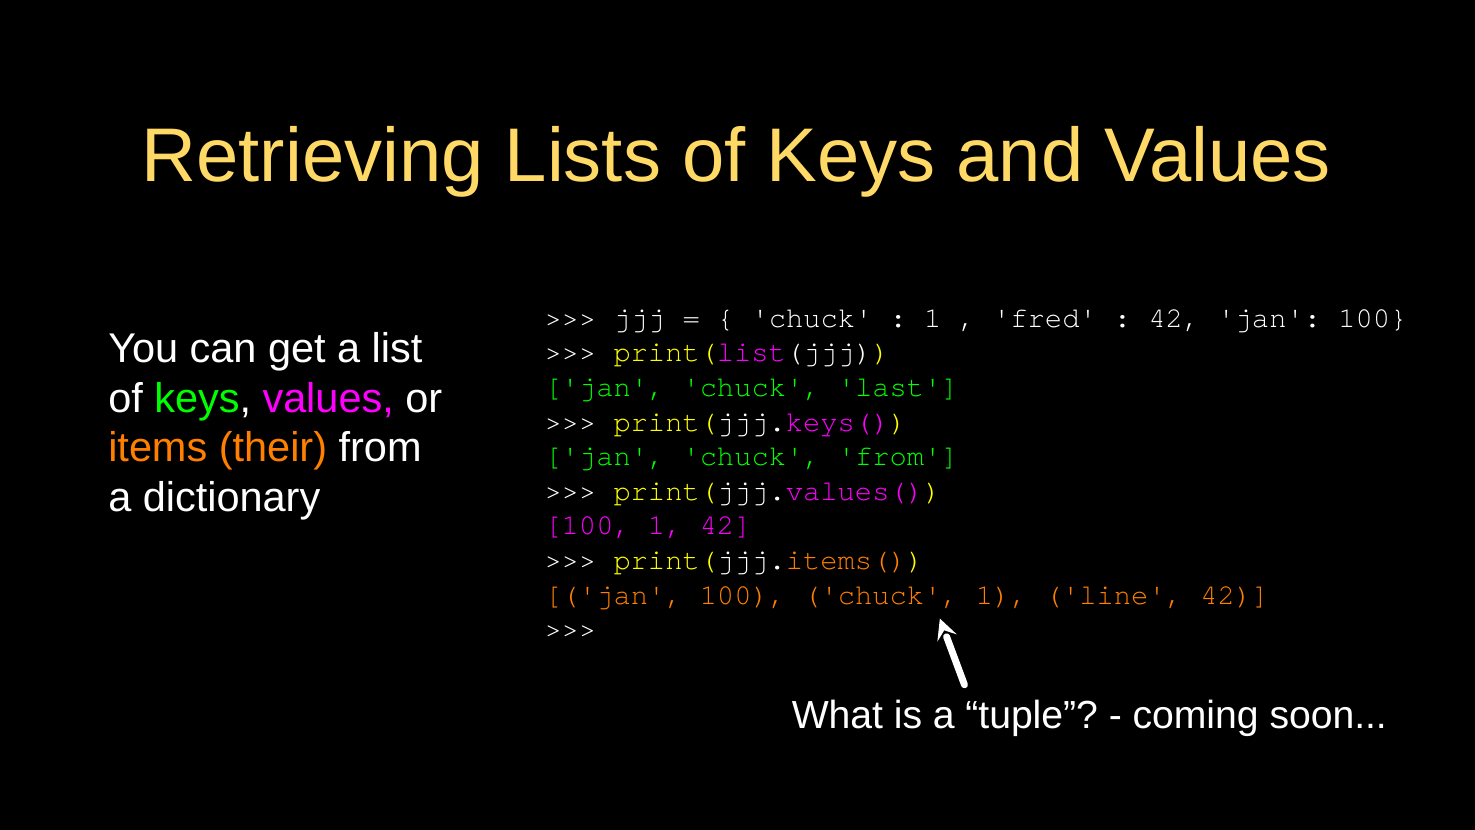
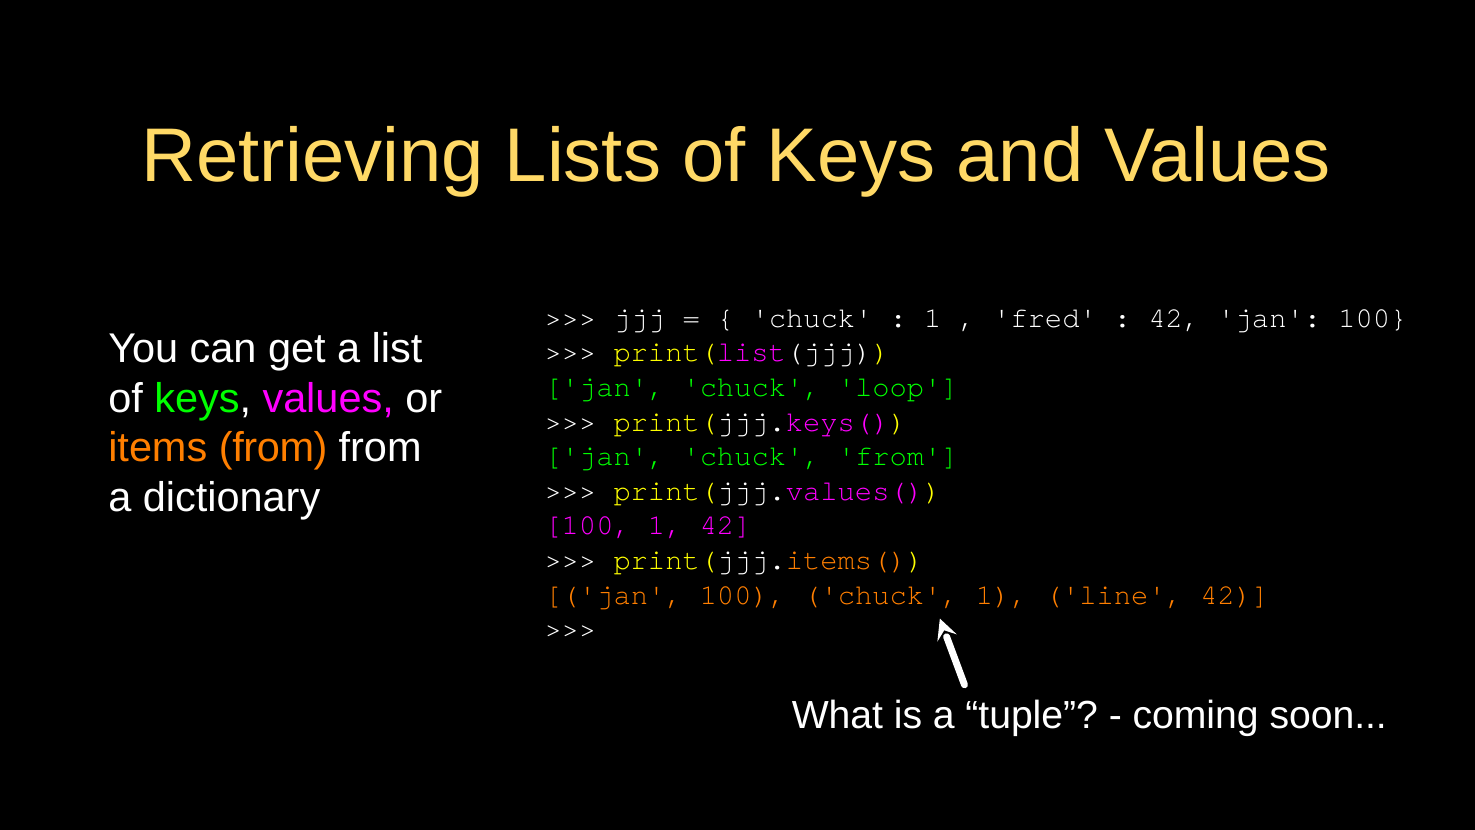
last: last -> loop (898, 387)
items their: their -> from (273, 448)
